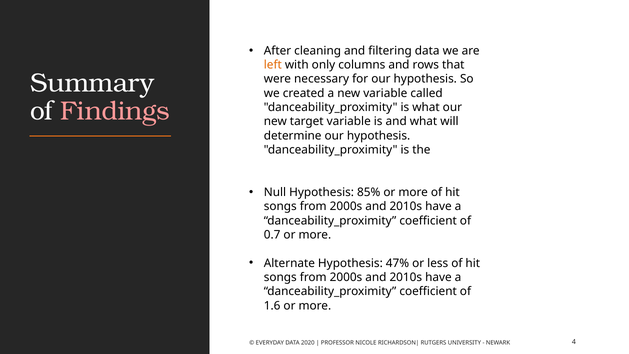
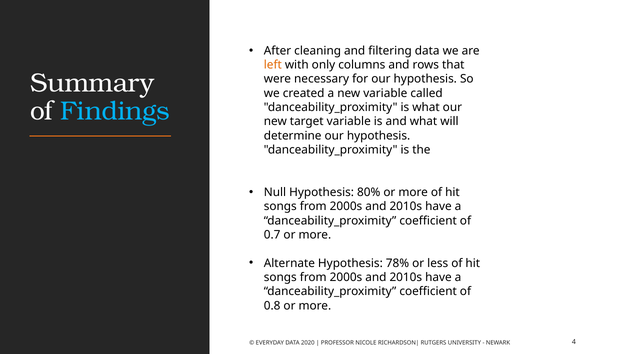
Findings colour: pink -> light blue (115, 111)
85%: 85% -> 80% (369, 192)
47%: 47% -> 78% (397, 263)
1.6: 1.6 -> 0.8 (272, 305)
